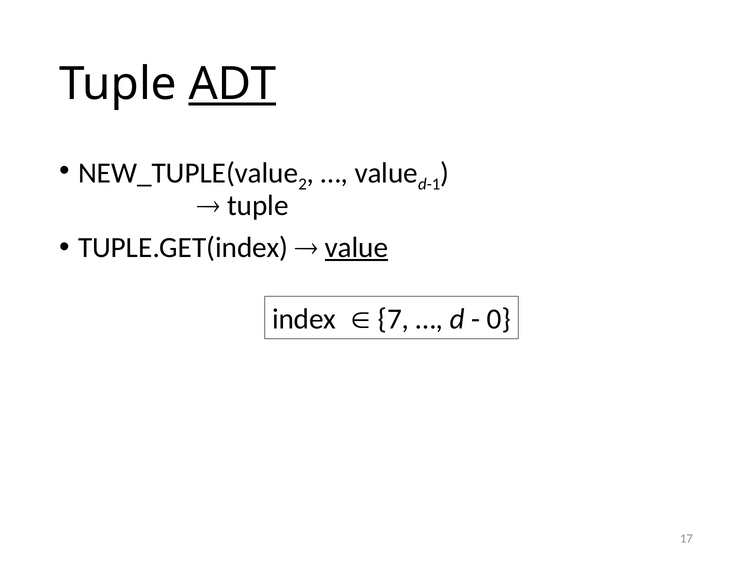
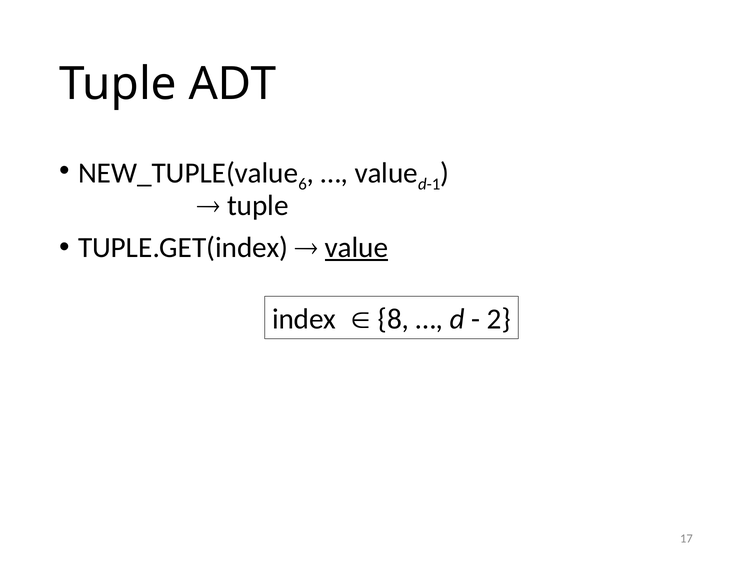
ADT underline: present -> none (233, 84)
2: 2 -> 6 (303, 184)
7: 7 -> 8 (394, 319)
0: 0 -> 2 (499, 319)
